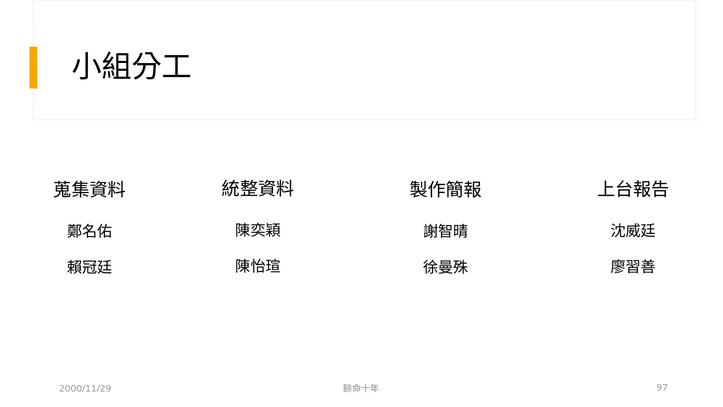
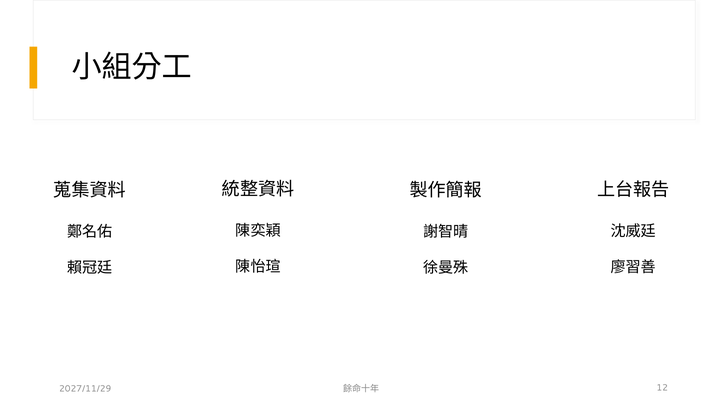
2000/11/29: 2000/11/29 -> 2027/11/29 (85, 388)
97: 97 -> 12 (662, 387)
